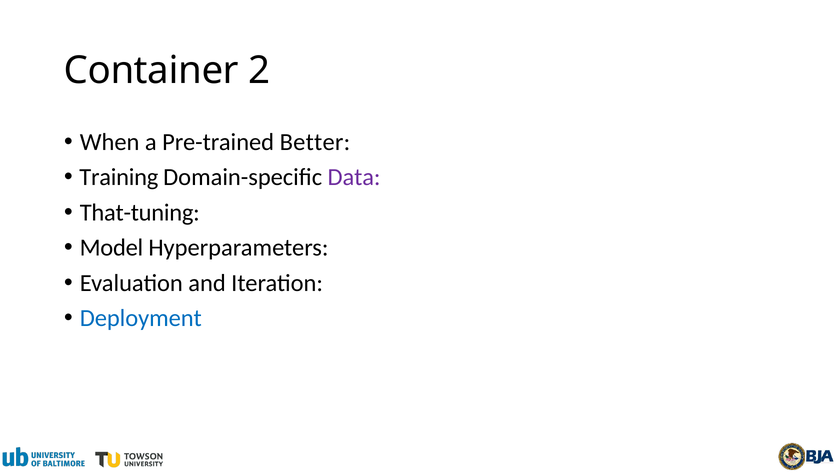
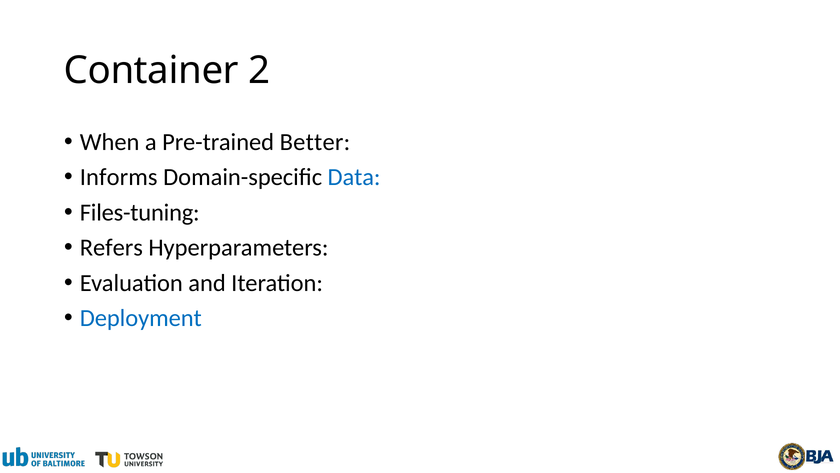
Training: Training -> Informs (119, 177)
Data colour: purple -> blue (354, 177)
That-tuning: That-tuning -> Files-tuning (140, 212)
Model: Model -> Refers (111, 247)
